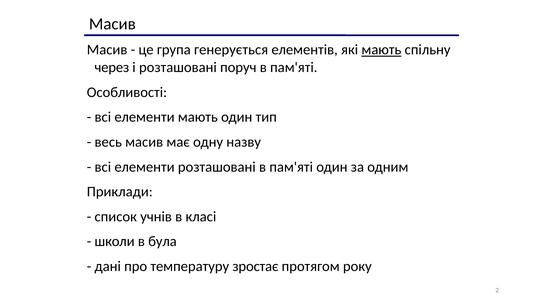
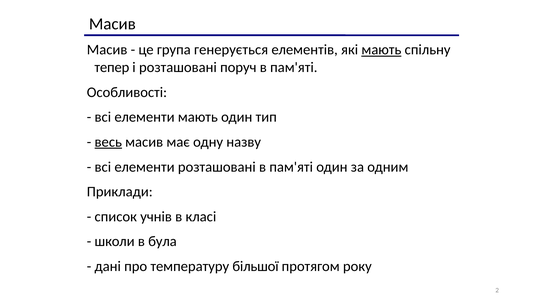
через: через -> тепер (112, 67)
весь underline: none -> present (108, 142)
зростає: зростає -> більшої (255, 266)
